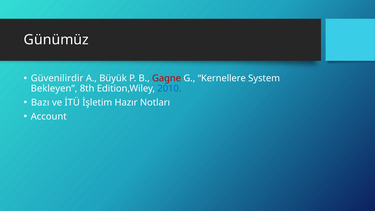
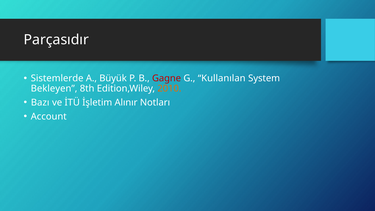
Günümüz: Günümüz -> Parçasıdır (56, 40)
Güvenilirdir: Güvenilirdir -> Sistemlerde (57, 78)
Kernellere: Kernellere -> Kullanılan (222, 78)
2010 colour: blue -> orange (169, 88)
Hazır: Hazır -> Alınır (126, 102)
